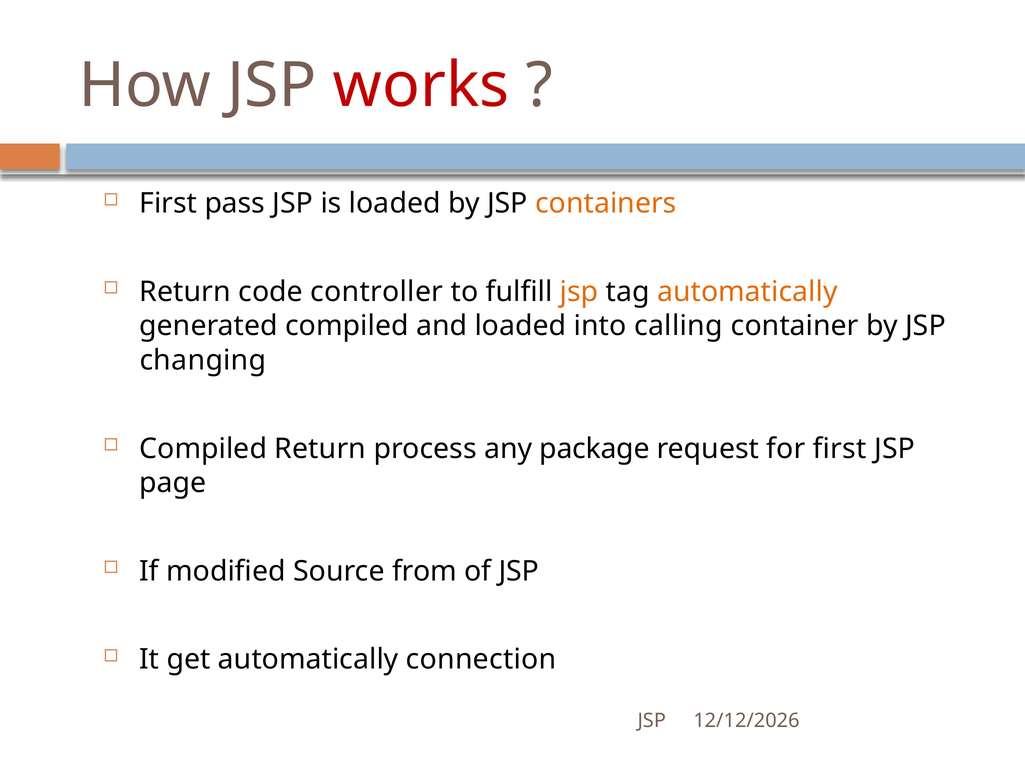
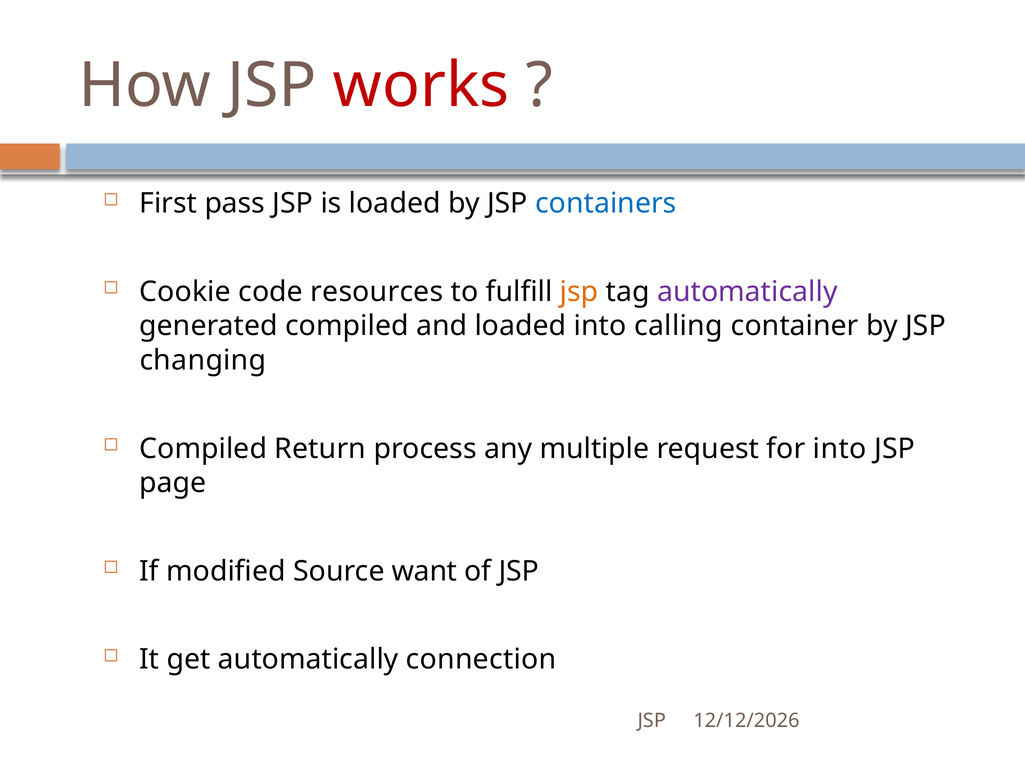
containers colour: orange -> blue (606, 204)
Return: Return -> Cookie (185, 292)
controller: controller -> resources (377, 292)
automatically colour: orange -> purple (747, 292)
package: package -> multiple (595, 448)
for first: first -> into (840, 448)
from: from -> want (424, 571)
